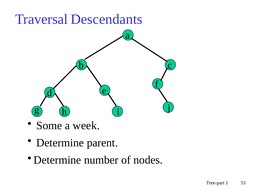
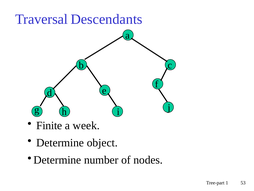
Some: Some -> Finite (49, 125)
parent: parent -> object (102, 142)
